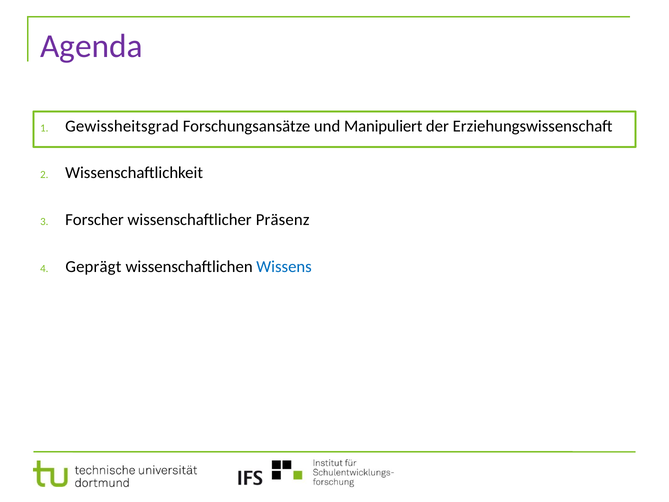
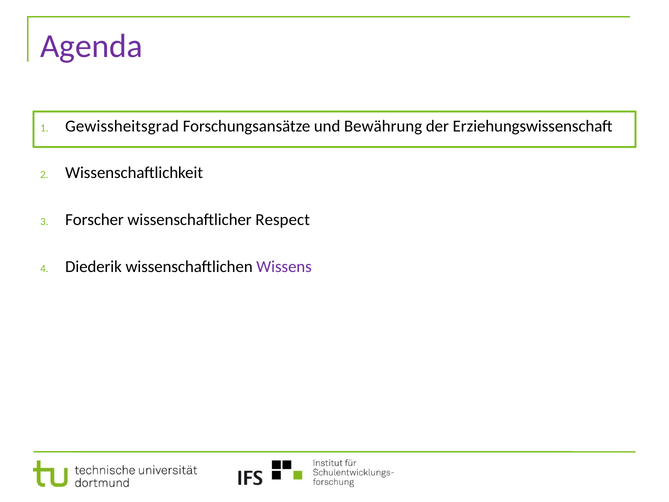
Manipuliert: Manipuliert -> Bewährung (383, 126)
Präsenz: Präsenz -> Respect (283, 220)
Geprägt: Geprägt -> Diederik (93, 266)
Wissens colour: blue -> purple (284, 266)
